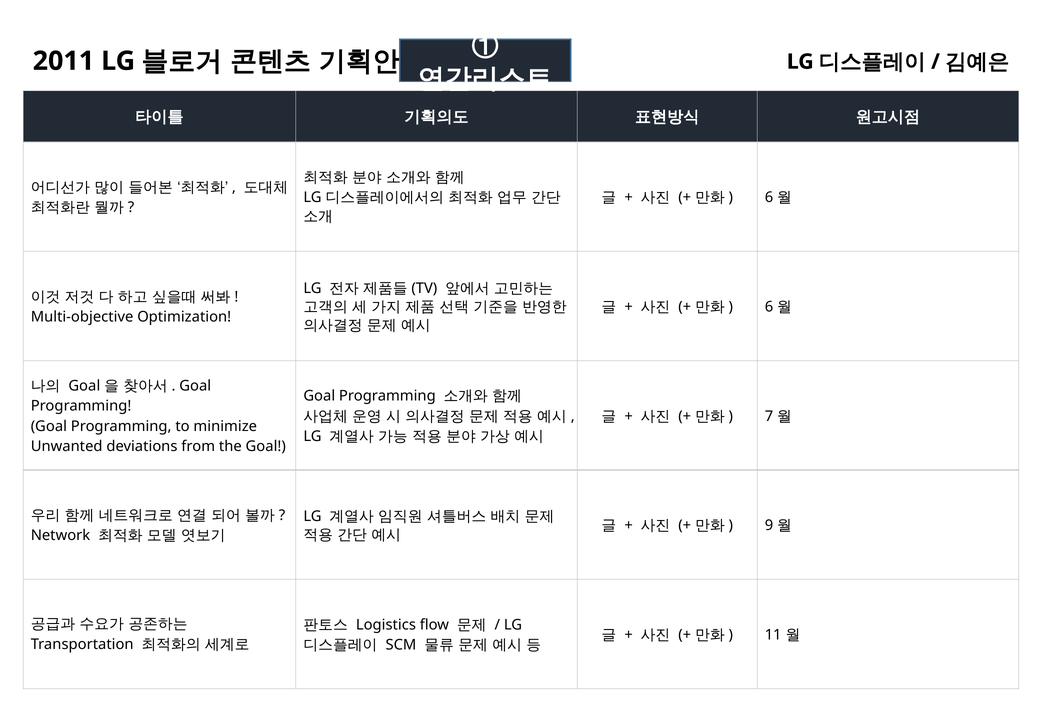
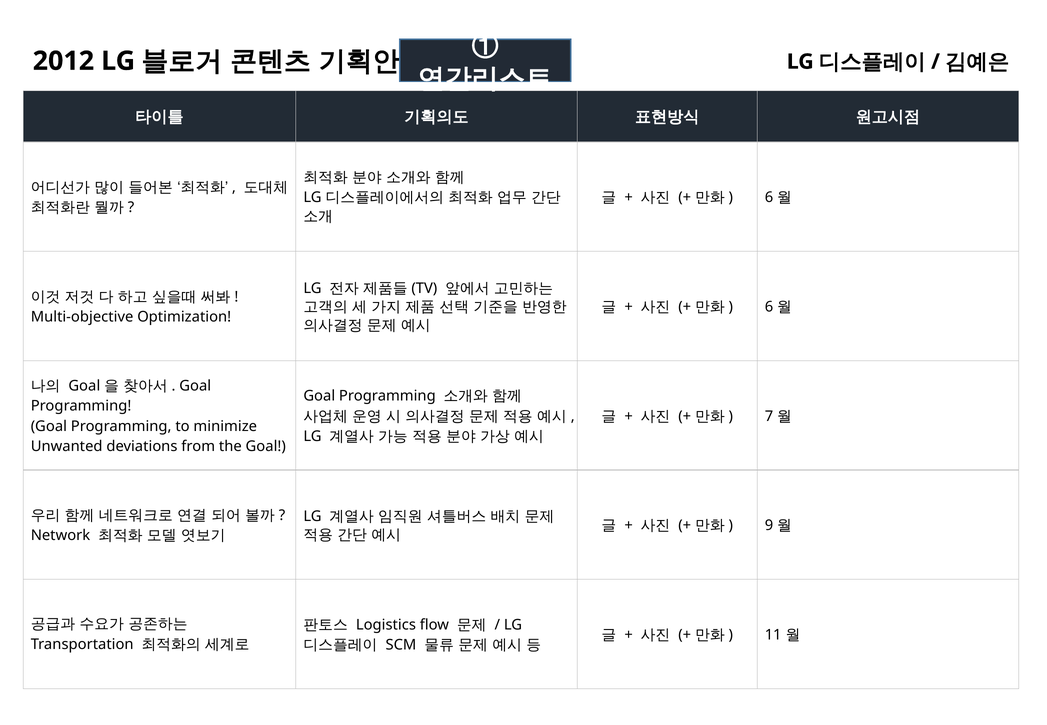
2011: 2011 -> 2012 (63, 61)
